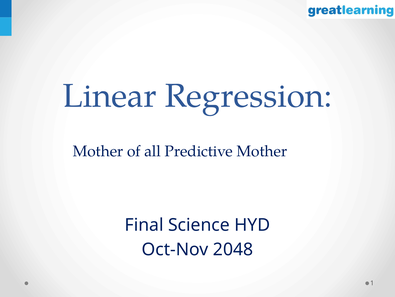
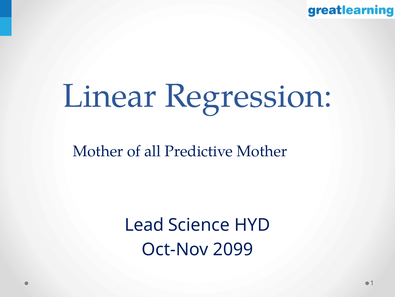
Final: Final -> Lead (144, 224)
2048: 2048 -> 2099 (233, 249)
